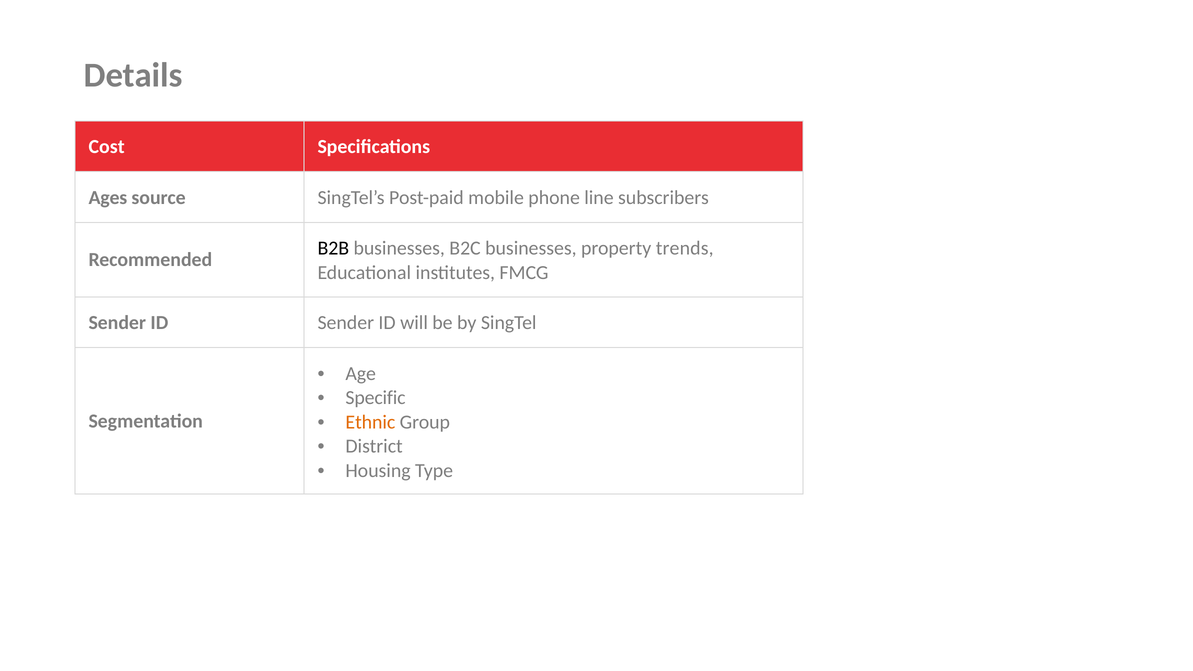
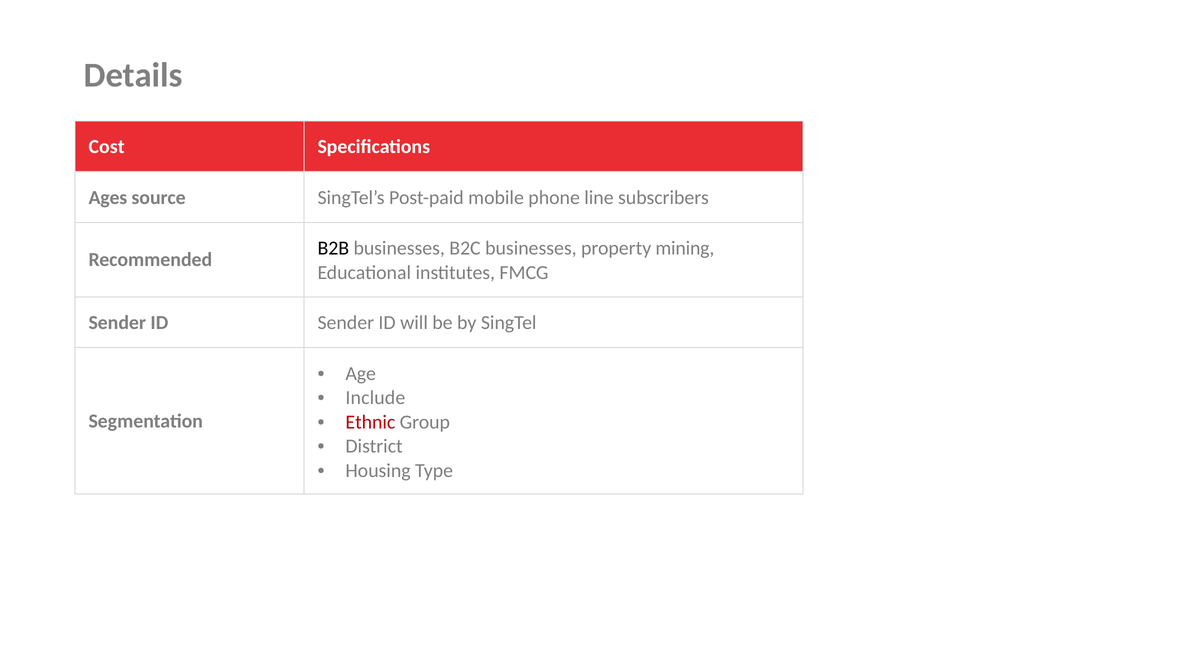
trends: trends -> mining (685, 248)
Specific: Specific -> Include (375, 398)
Ethnic colour: orange -> red (370, 422)
